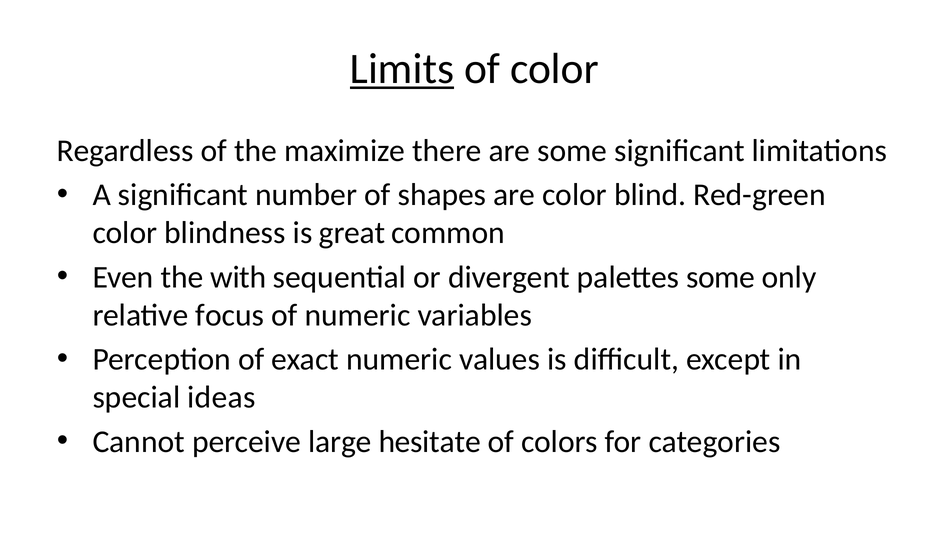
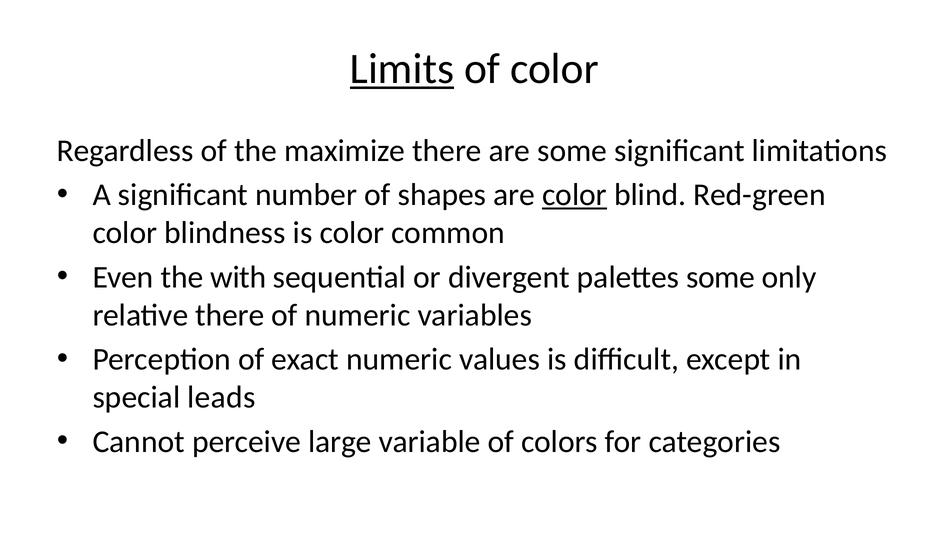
color underline: none -> present (574, 195)
is great: great -> color (352, 233)
relative focus: focus -> there (230, 315)
ideas: ideas -> leads (222, 397)
hesitate: hesitate -> variable (430, 441)
